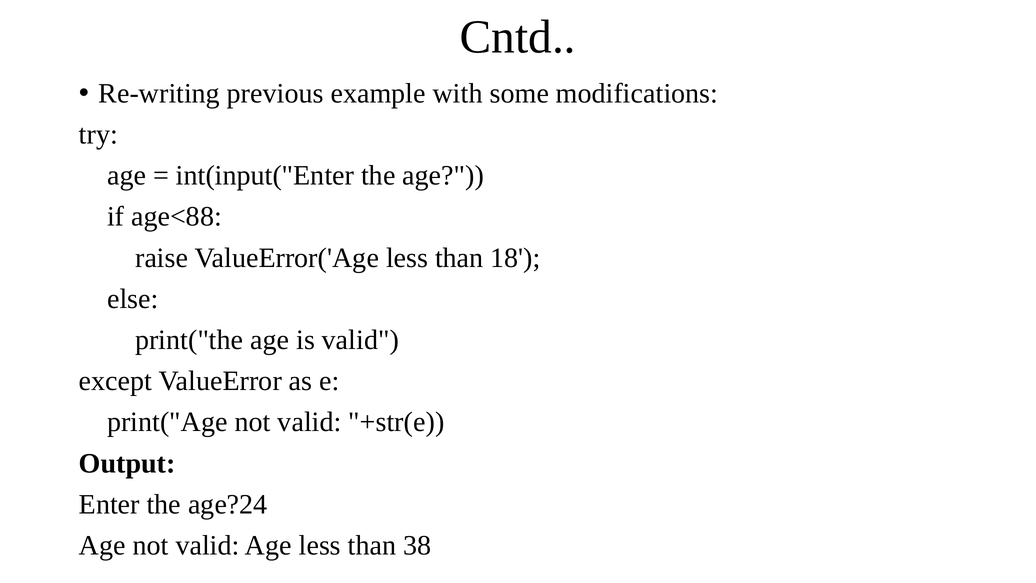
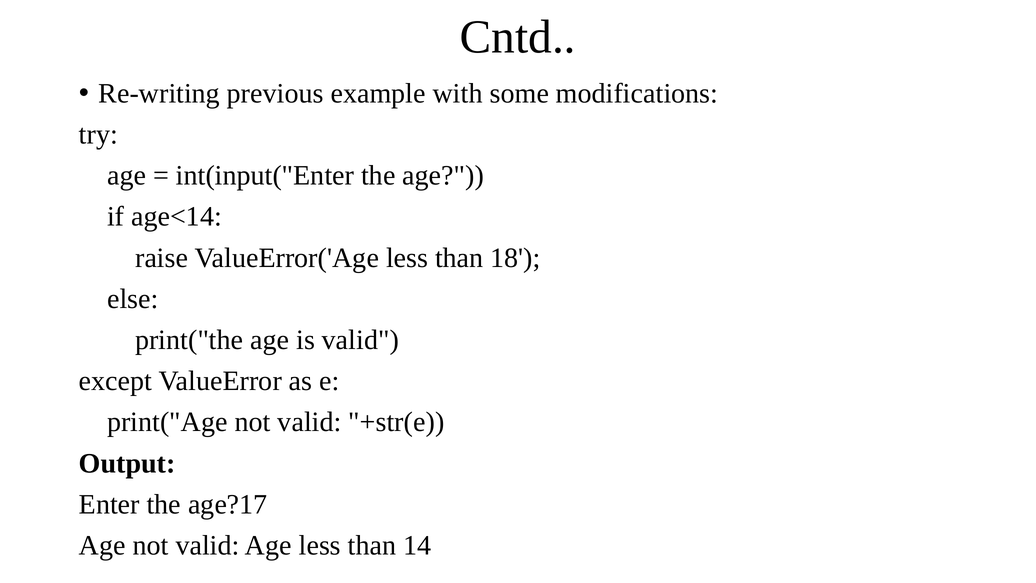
age<88: age<88 -> age<14 (177, 217)
age?24: age?24 -> age?17 (228, 504)
38: 38 -> 14 (417, 545)
